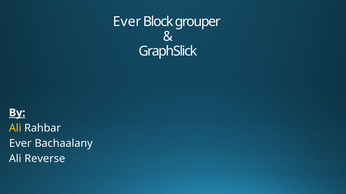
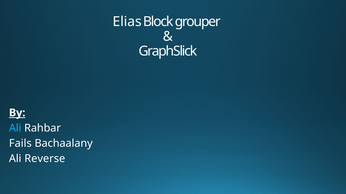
Ever: Ever -> Elias (127, 22)
Ali colour: yellow -> light blue (15, 128)
Ever: Ever -> Fails (20, 144)
